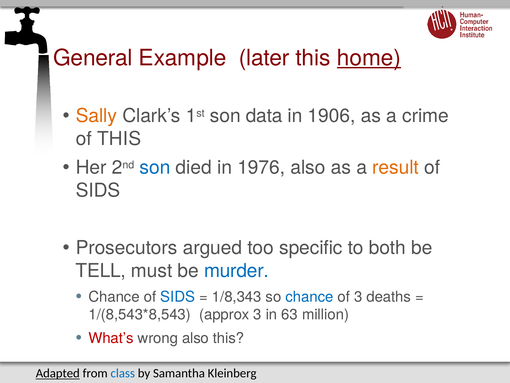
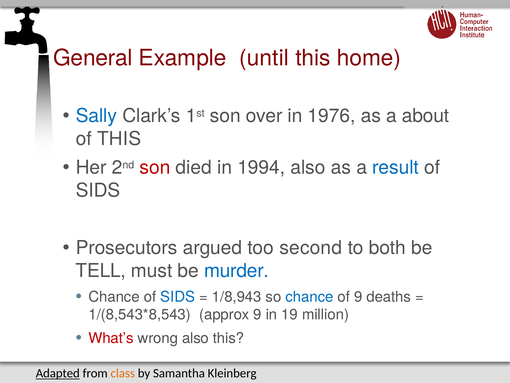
later: later -> until (264, 58)
home underline: present -> none (369, 58)
Sally colour: orange -> blue (96, 116)
data: data -> over (264, 116)
1906: 1906 -> 1976 (332, 116)
crime: crime -> about (426, 116)
son colour: blue -> red (155, 167)
1976: 1976 -> 1994 (261, 167)
result colour: orange -> blue (396, 167)
specific: specific -> second (311, 248)
1/8,343: 1/8,343 -> 1/8,943 (237, 296)
of 3: 3 -> 9 (358, 296)
approx 3: 3 -> 9 (257, 314)
63: 63 -> 19 (290, 314)
class colour: blue -> orange (123, 373)
